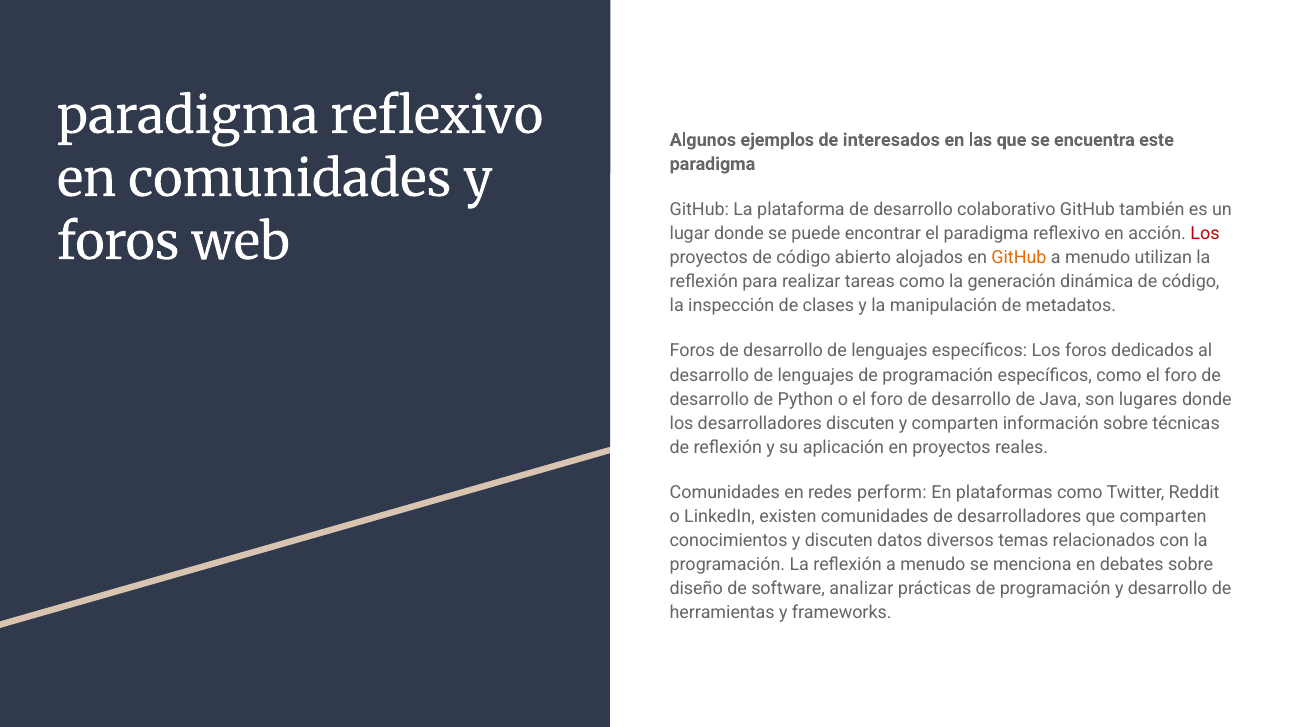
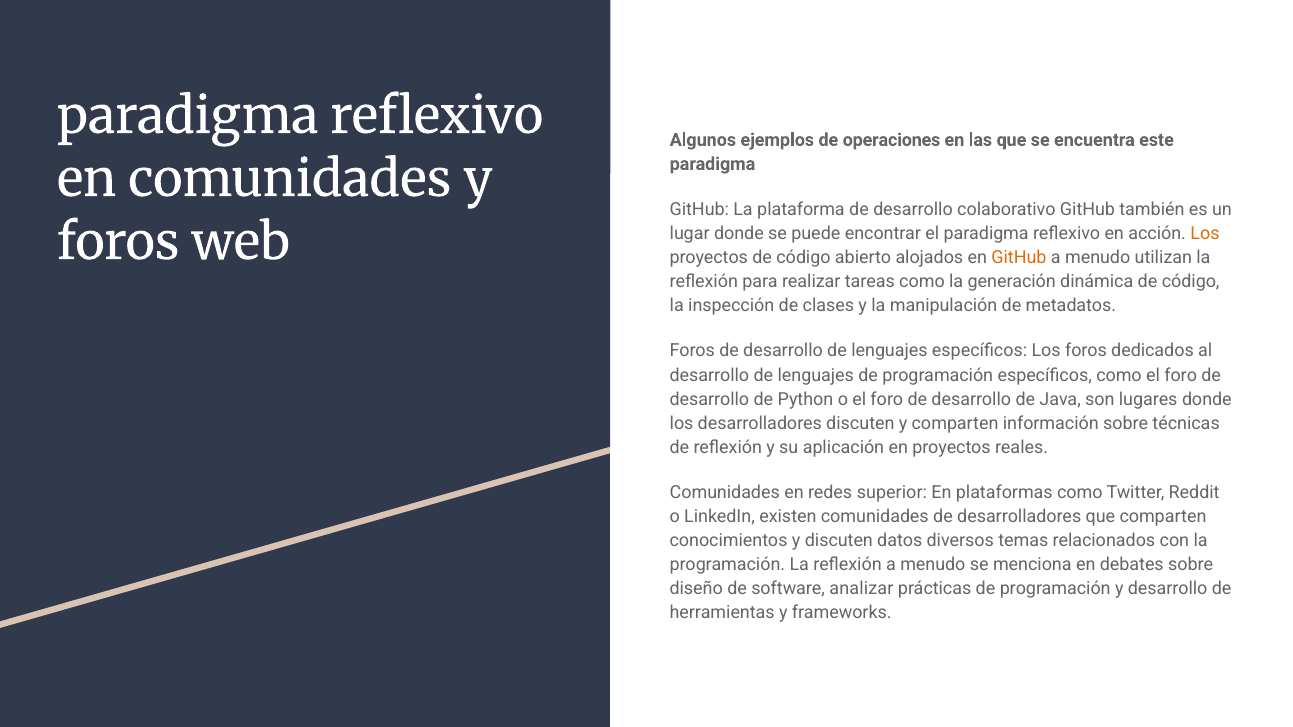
interesados: interesados -> operaciones (892, 140)
Los colour: red -> orange (1205, 234)
perform: perform -> superior (892, 493)
